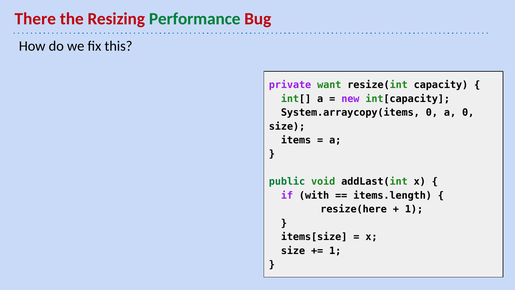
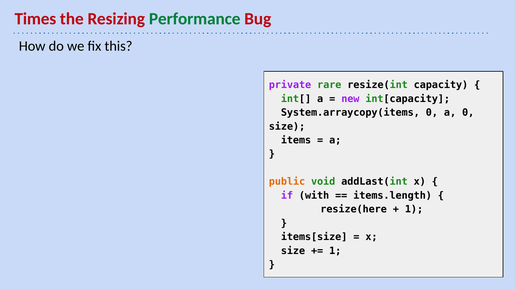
There: There -> Times (35, 19)
want: want -> rare (329, 85)
public colour: green -> orange (287, 181)
